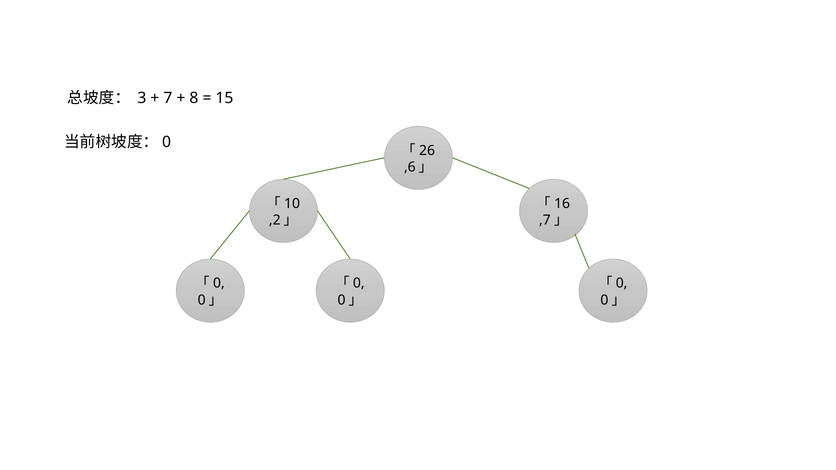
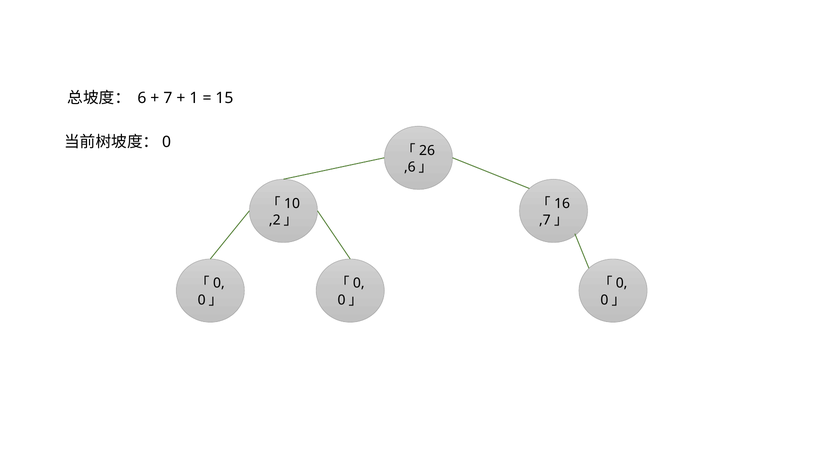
3: 3 -> 6 (142, 98)
8: 8 -> 1 (194, 98)
